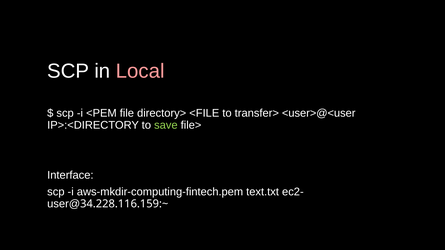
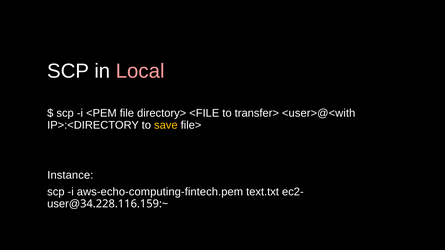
<user>@<user: <user>@<user -> <user>@<with (319, 113)
save colour: light green -> yellow (166, 125)
Interface: Interface -> Instance (70, 175)
aws-mkdir-computing-fintech.pem: aws-mkdir-computing-fintech.pem -> aws-echo-computing-fintech.pem (160, 192)
